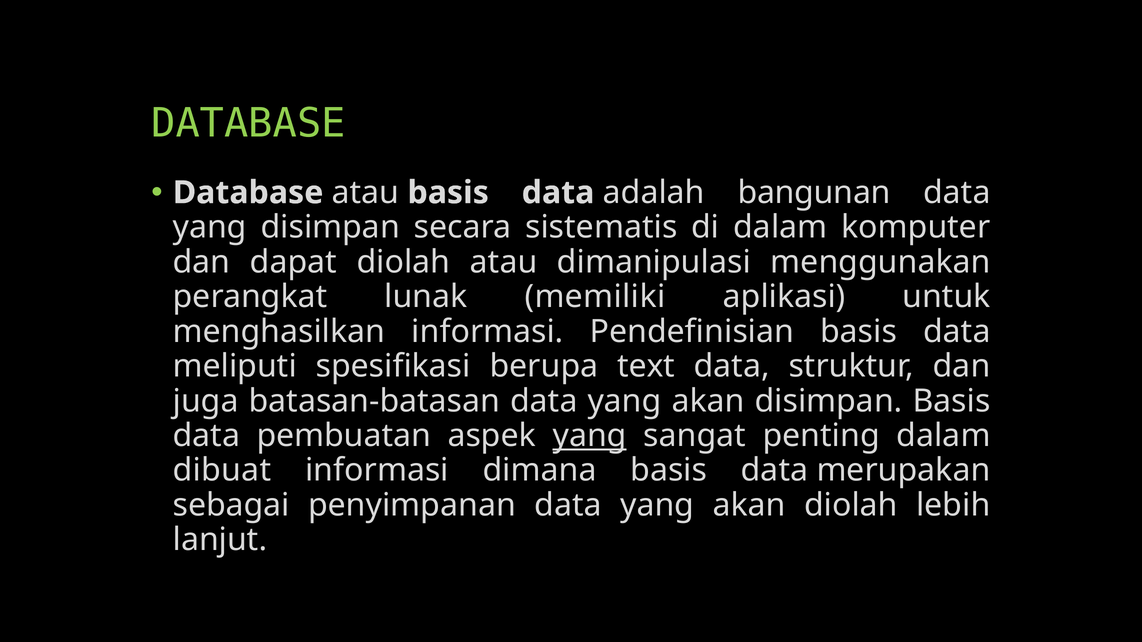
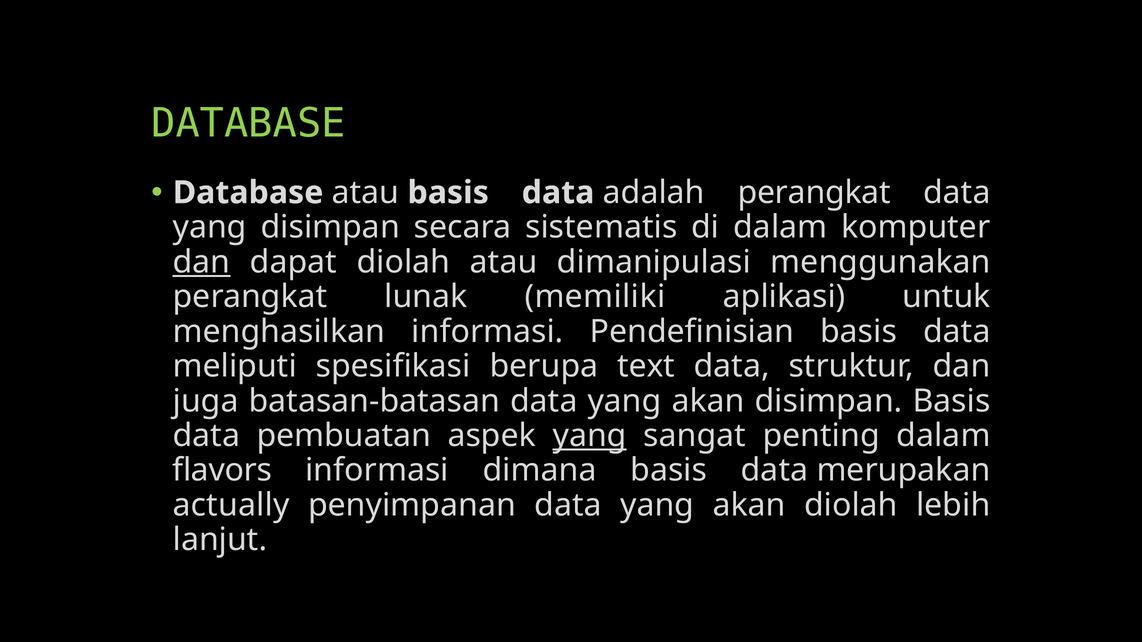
adalah bangunan: bangunan -> perangkat (814, 193)
dan underline: none -> present (202, 262)
dibuat: dibuat -> flavors (222, 471)
sebagai: sebagai -> actually (231, 505)
